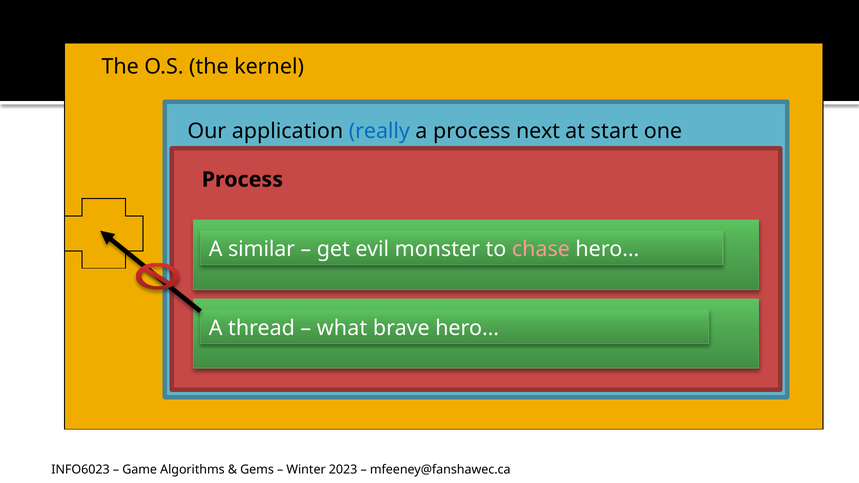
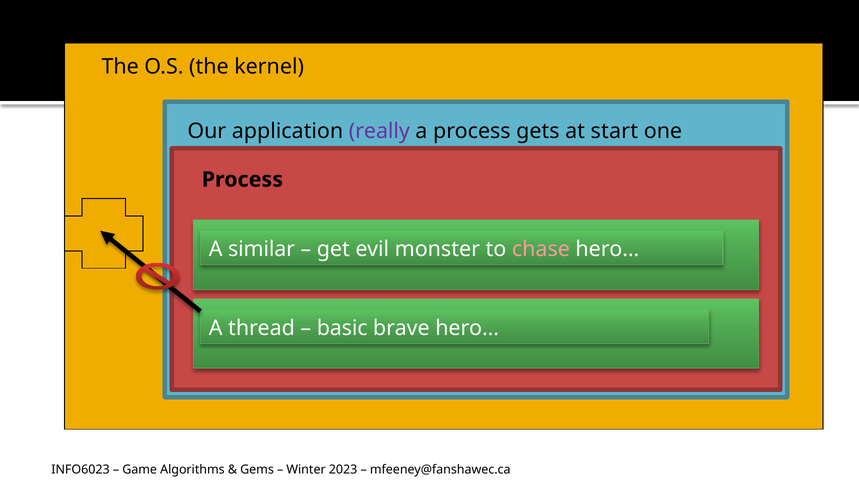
really colour: blue -> purple (379, 131)
next: next -> gets (538, 131)
what: what -> basic (342, 328)
